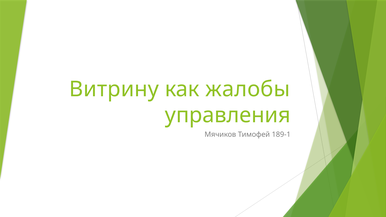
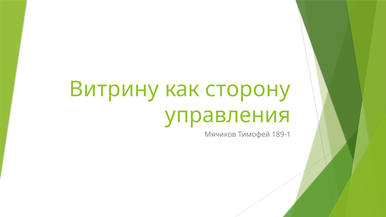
жалобы: жалобы -> сторону (248, 89)
